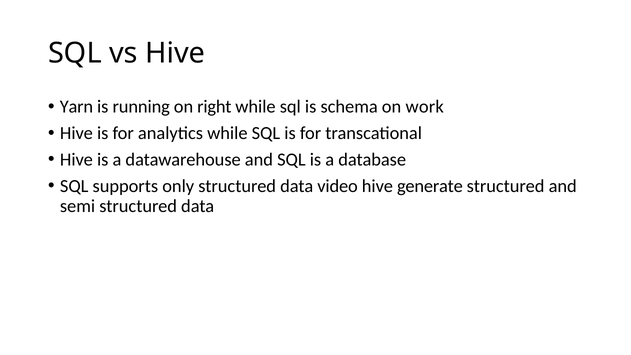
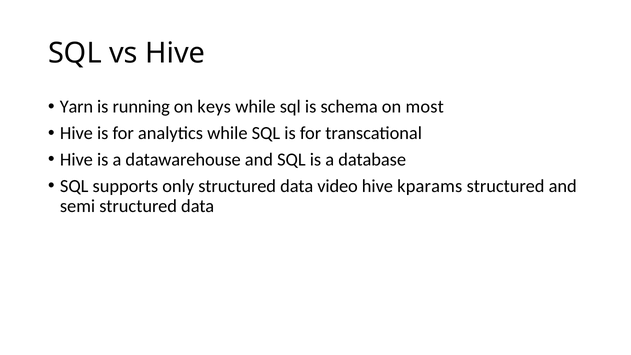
right: right -> keys (214, 107)
work: work -> most (425, 107)
generate: generate -> kparams (430, 186)
